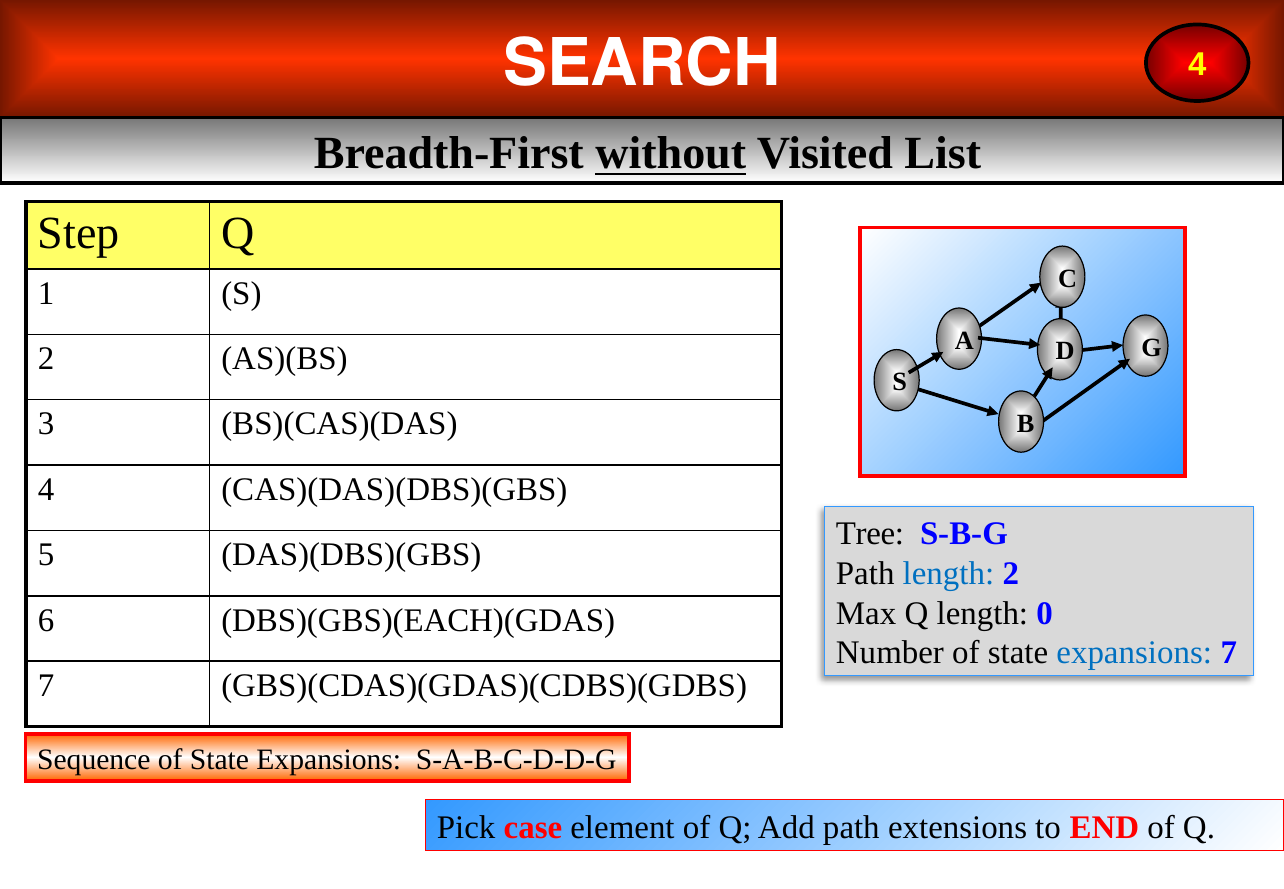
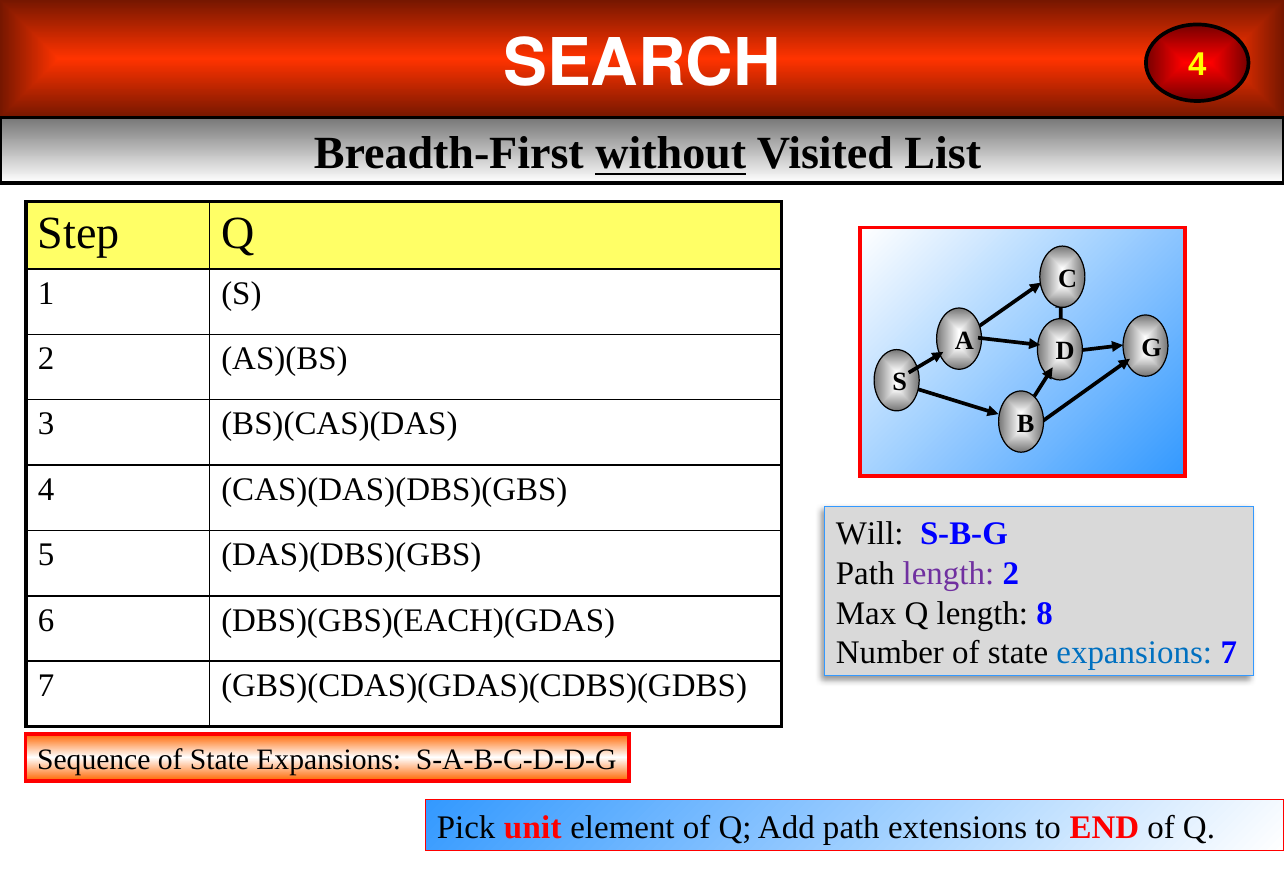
Tree: Tree -> Will (870, 534)
length colour: blue -> purple (948, 574)
0: 0 -> 8 (1045, 613)
case: case -> unit (533, 827)
